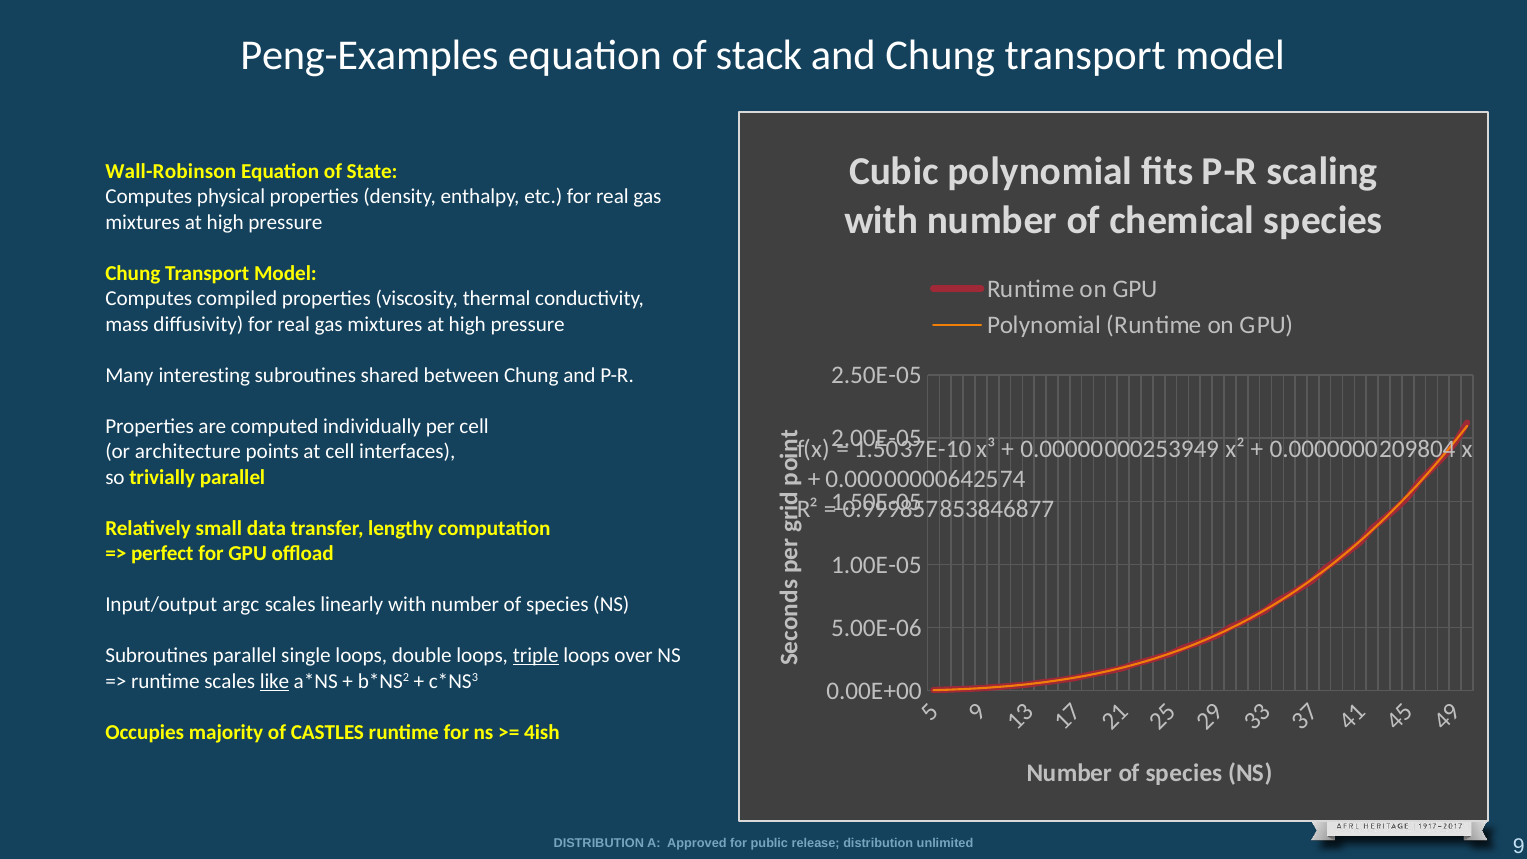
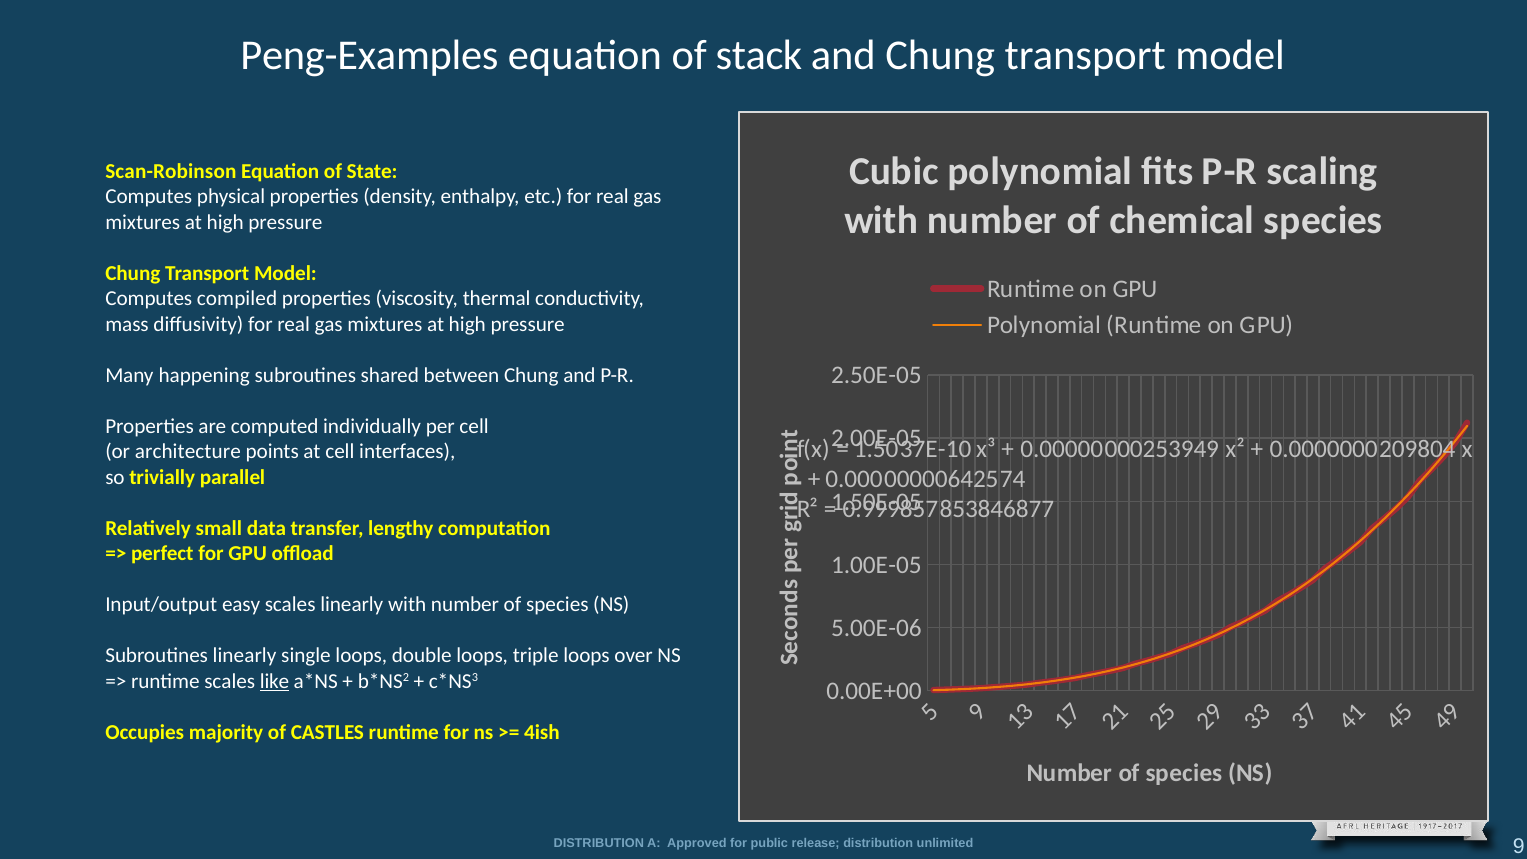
Wall-Robinson: Wall-Robinson -> Scan-Robinson (171, 171)
interesting: interesting -> happening (204, 375)
argc: argc -> easy (241, 605)
Subroutines parallel: parallel -> linearly (245, 655)
triple underline: present -> none (536, 655)
